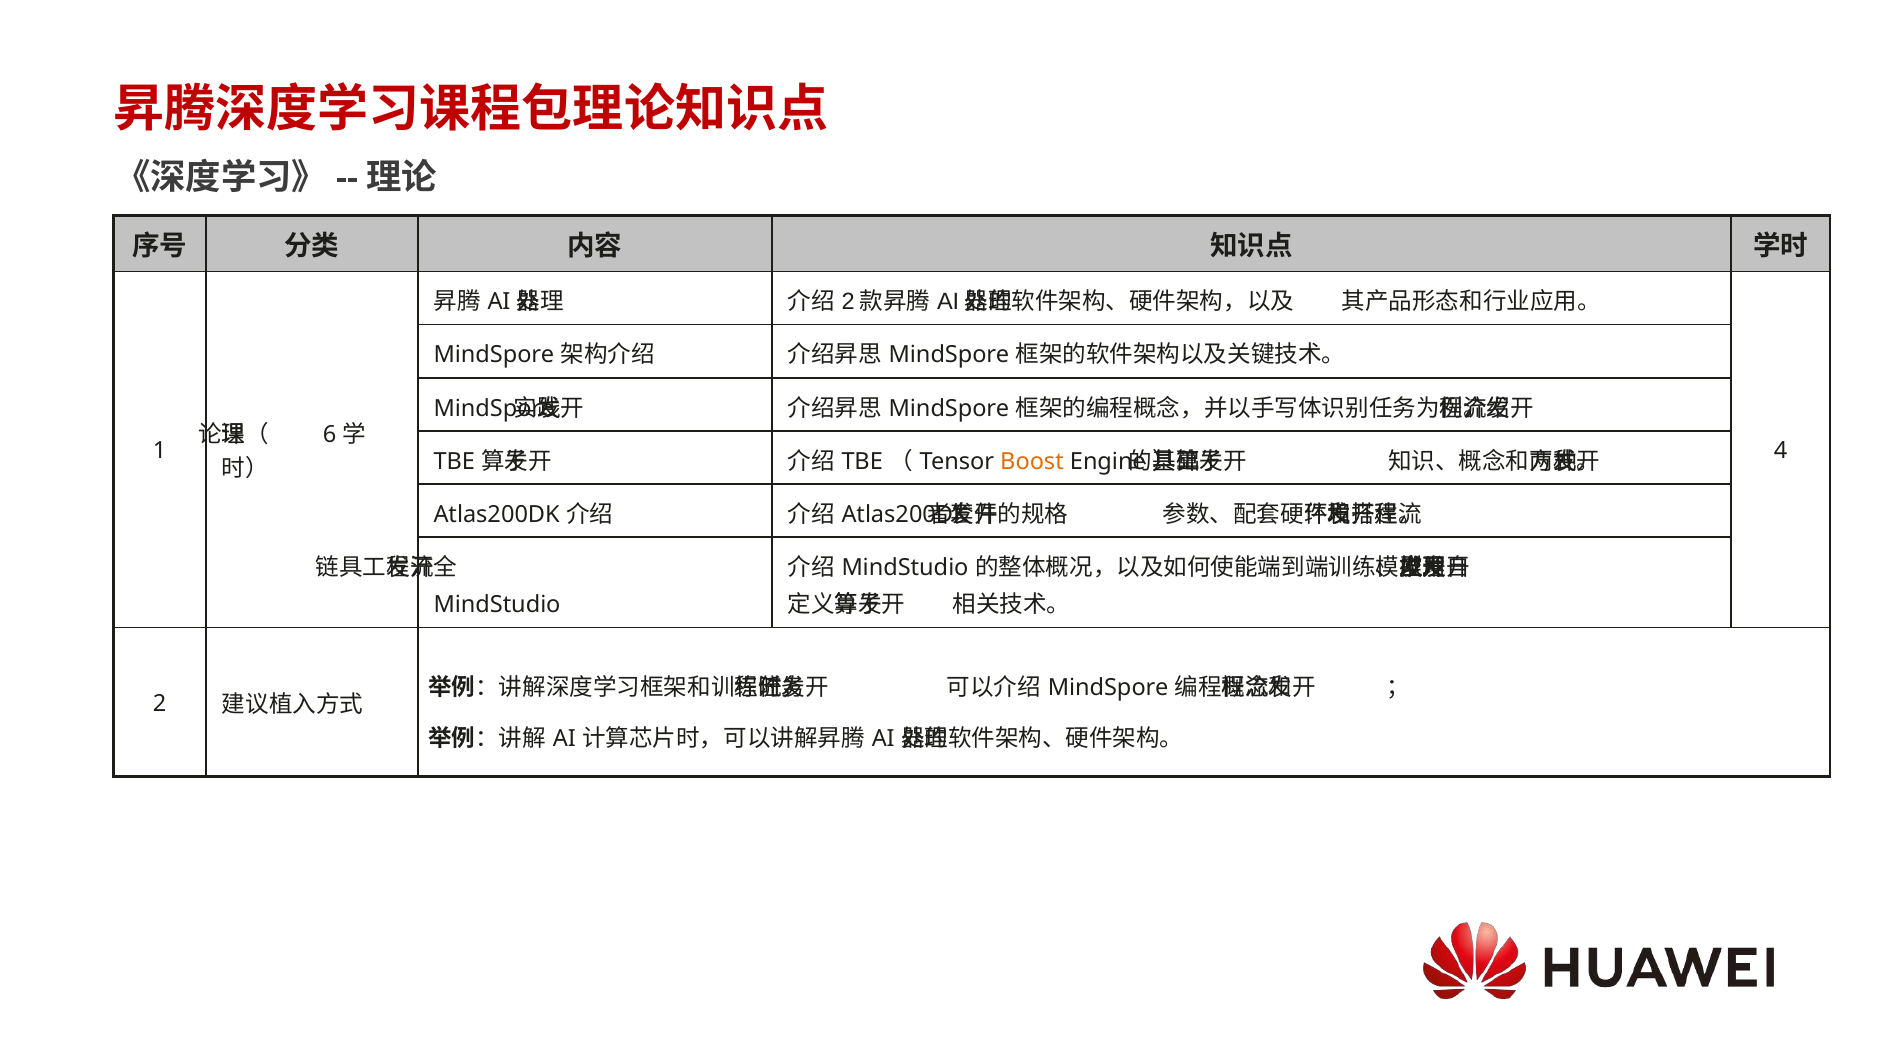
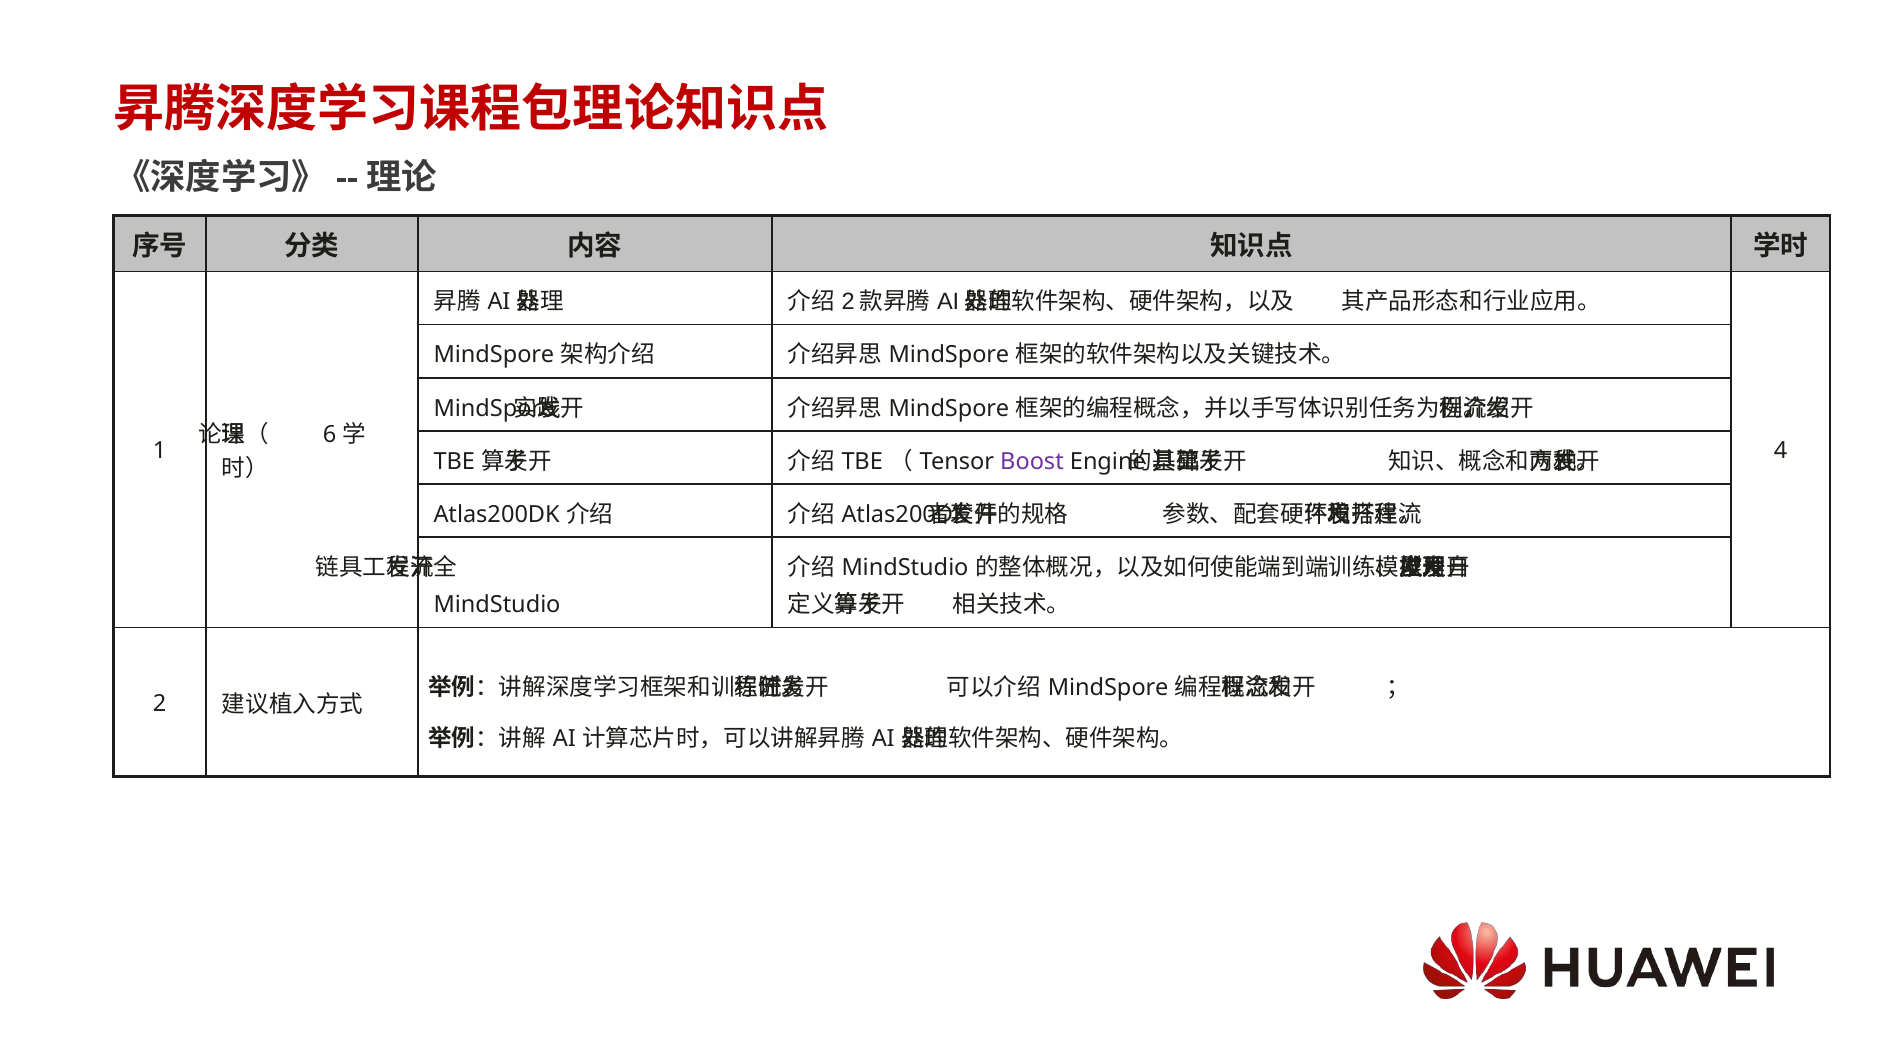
Boost colour: orange -> purple (1032, 462)
